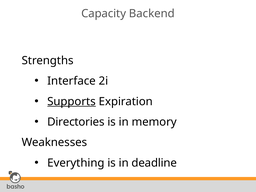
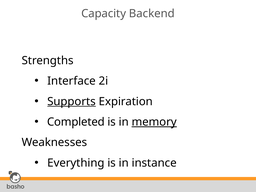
Directories: Directories -> Completed (76, 122)
memory underline: none -> present (154, 122)
deadline: deadline -> instance (154, 163)
